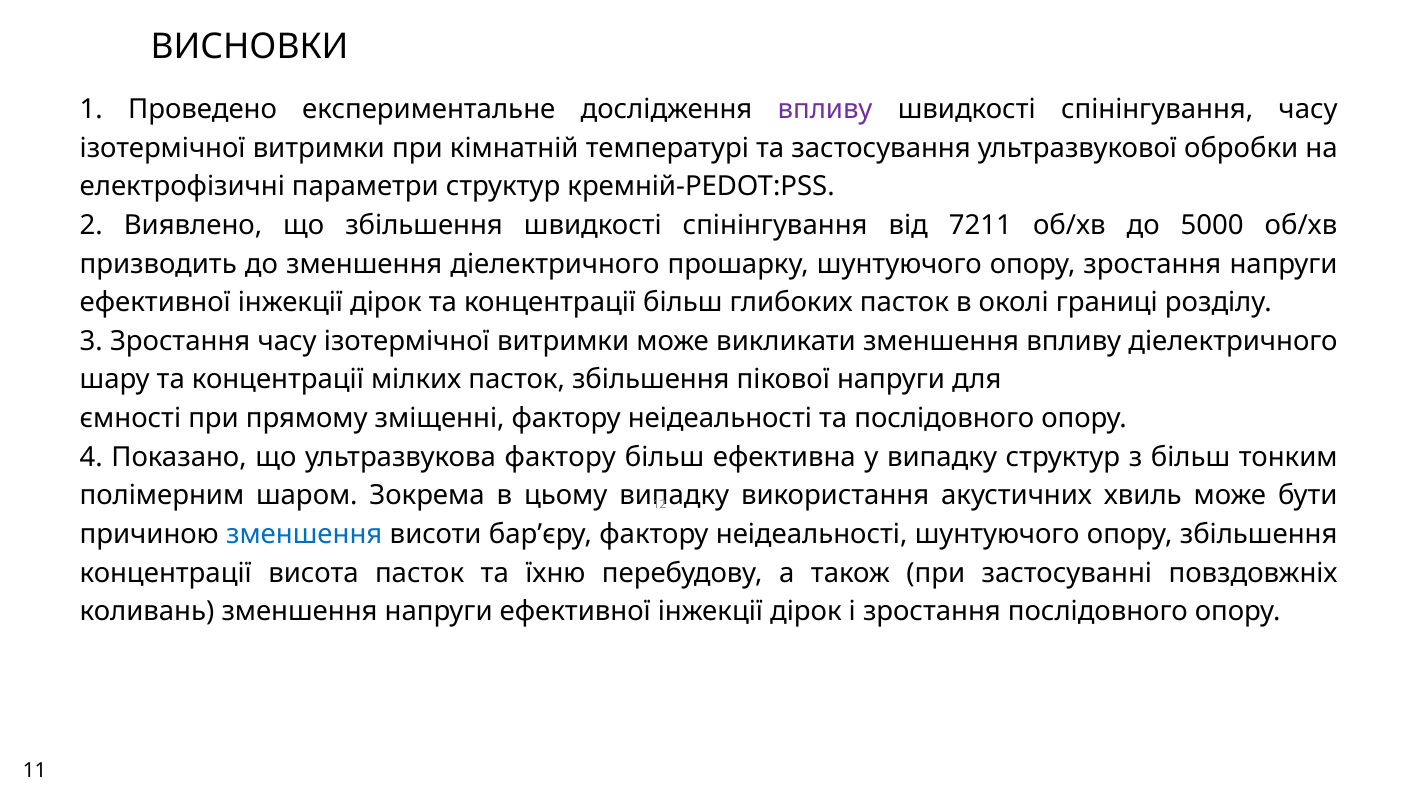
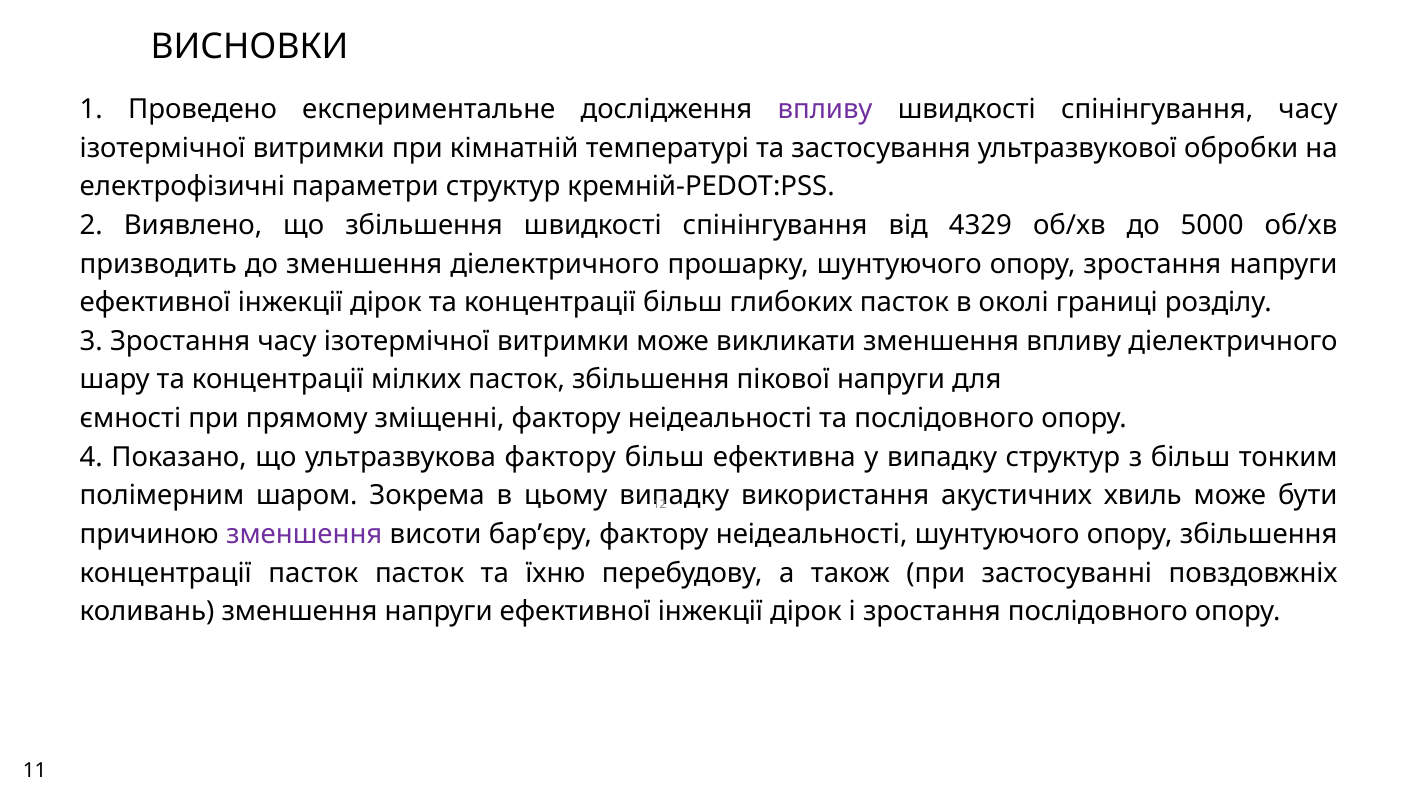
7211: 7211 -> 4329 (980, 225)
зменшення colour: blue -> purple (304, 534)
концентрації висота: висота -> пасток (313, 573)
